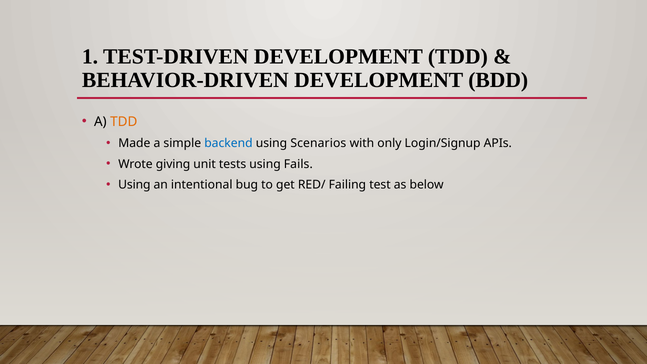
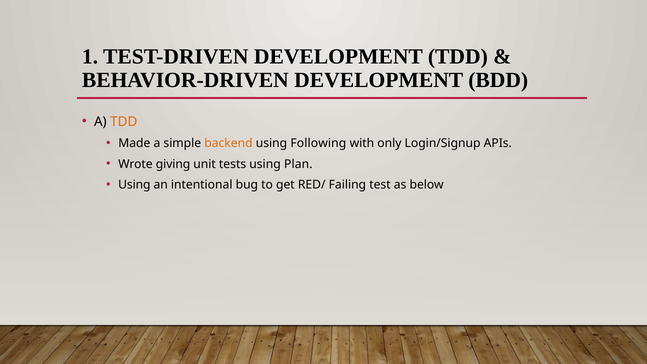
backend colour: blue -> orange (228, 143)
Scenarios: Scenarios -> Following (318, 143)
Fails: Fails -> Plan (298, 164)
